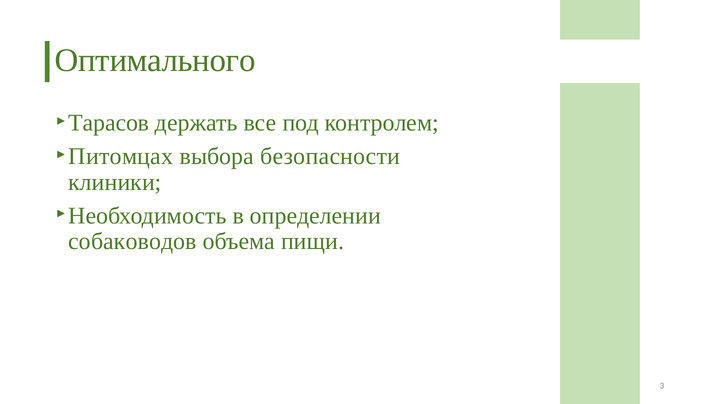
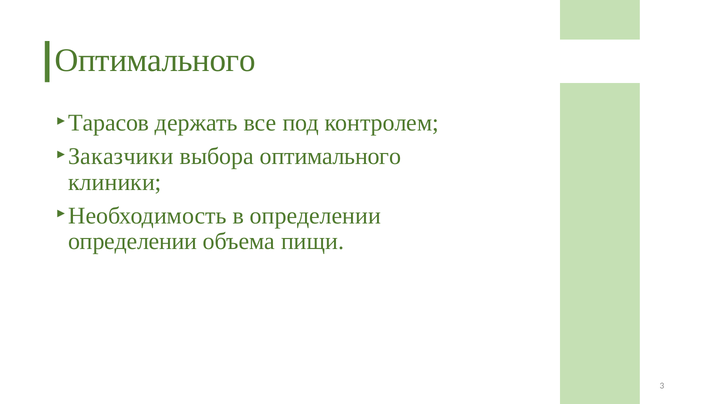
Питомцах: Питомцах -> Заказчики (121, 157)
выбора безопасности: безопасности -> оптимального (330, 157)
собаководов: собаководов -> определении (133, 242)
